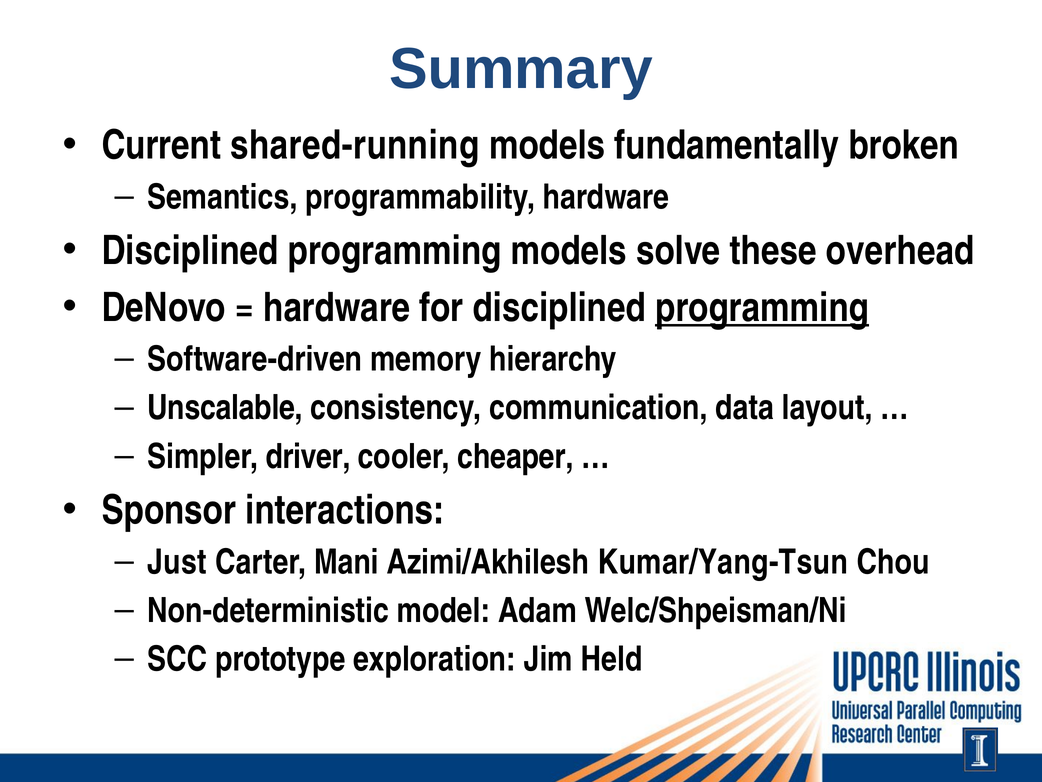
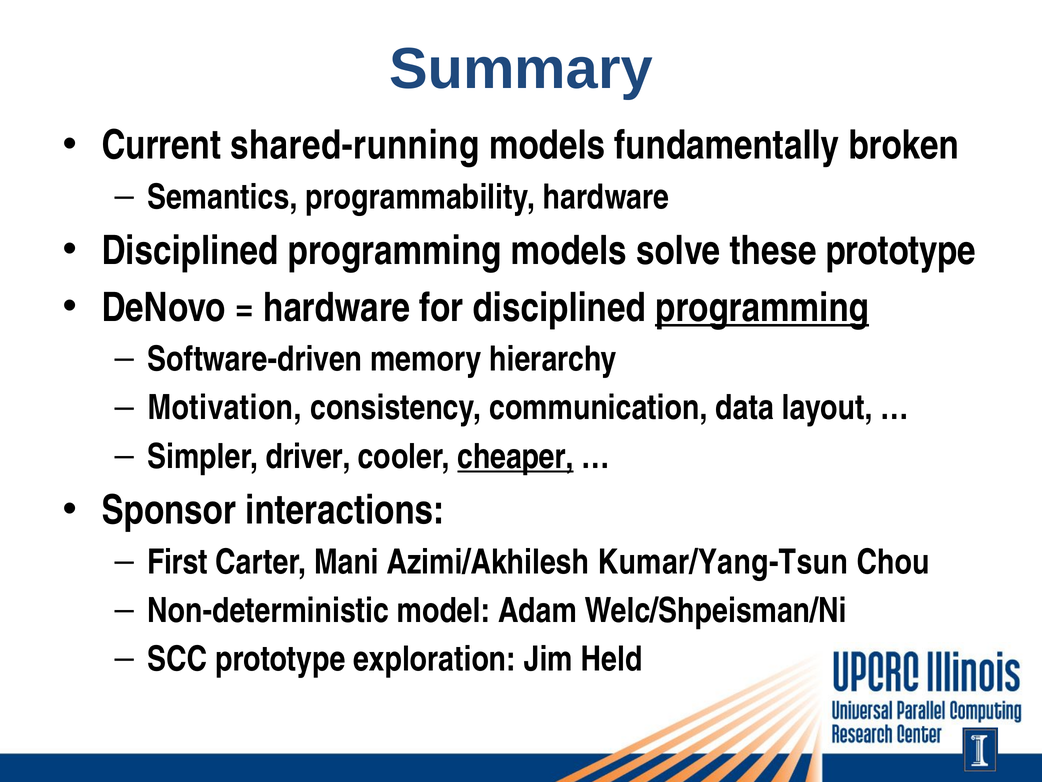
these overhead: overhead -> prototype (901, 251)
Unscalable: Unscalable -> Motivation (225, 408)
cheaper underline: none -> present (515, 456)
Just: Just -> First (177, 562)
